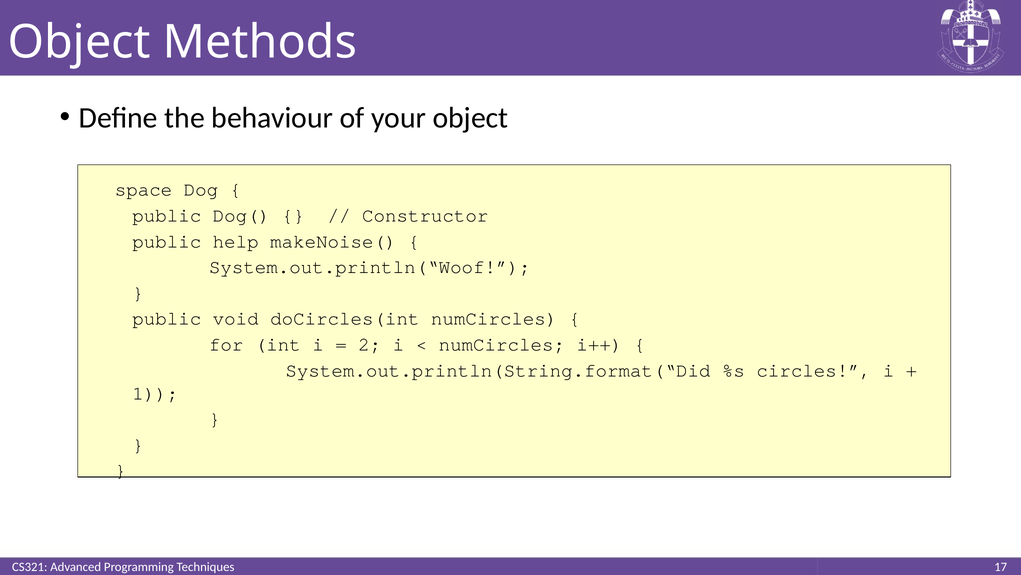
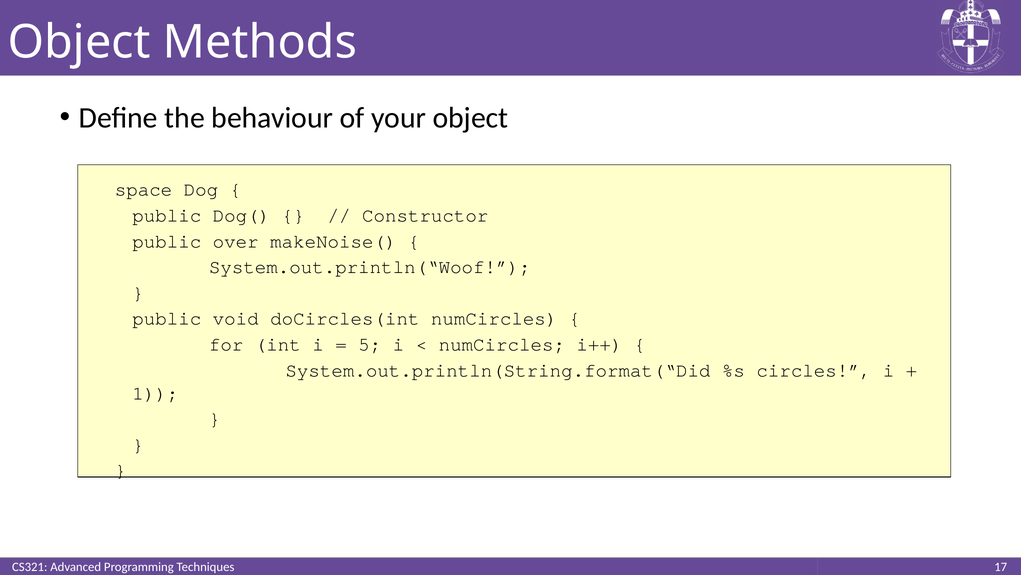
help: help -> over (236, 241)
2: 2 -> 5 (370, 344)
